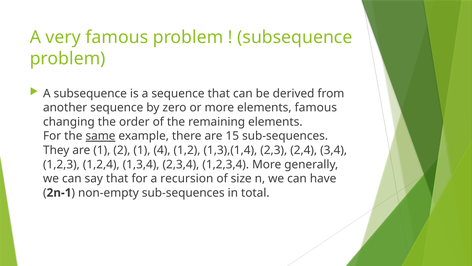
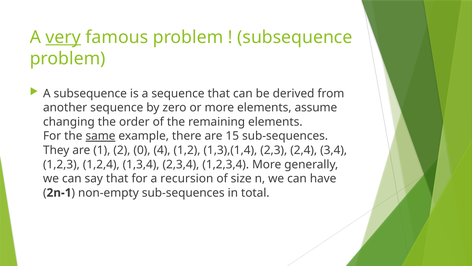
very underline: none -> present (63, 37)
elements famous: famous -> assume (316, 107)
2 1: 1 -> 0 (142, 150)
